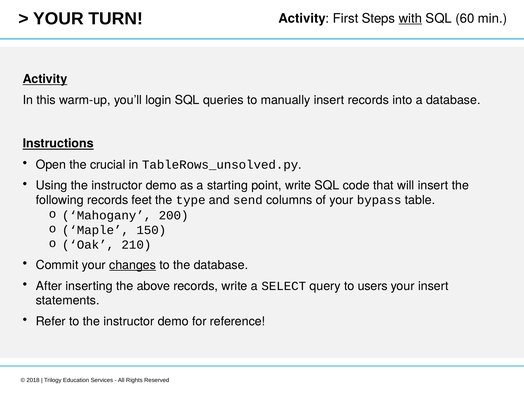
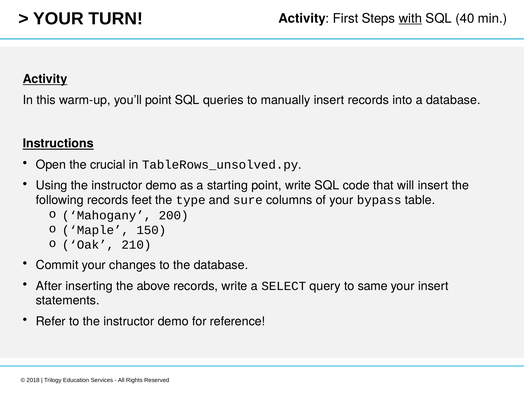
60: 60 -> 40 (465, 18)
you’ll login: login -> point (158, 100)
send: send -> sure (248, 200)
changes underline: present -> none (133, 265)
users: users -> same (373, 286)
